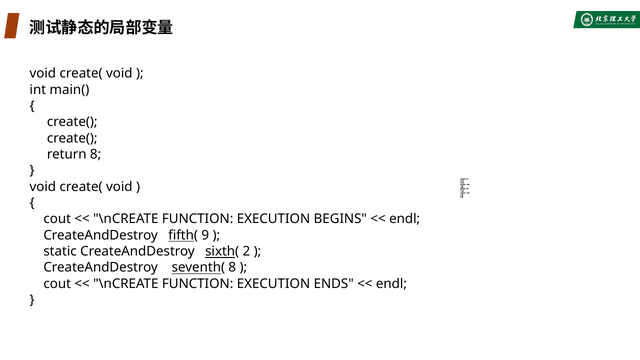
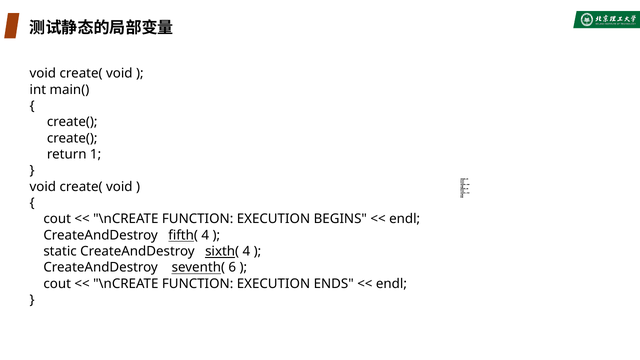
return 8: 8 -> 1 (96, 154)
fifth( 9: 9 -> 4 (205, 235)
sixth( 2: 2 -> 4 (246, 251)
seventh( 8: 8 -> 6 (232, 268)
